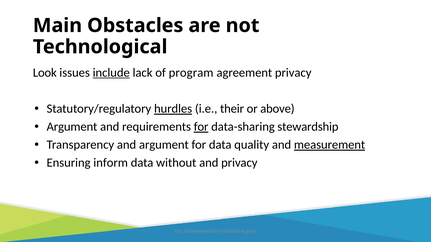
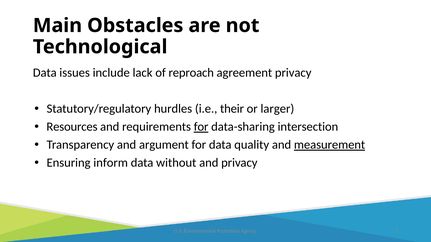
Look: Look -> Data (45, 73)
include underline: present -> none (111, 73)
program: program -> reproach (191, 73)
hurdles underline: present -> none (173, 109)
above: above -> larger (277, 109)
Argument: Argument -> Resources (72, 127)
stewardship: stewardship -> intersection (308, 127)
